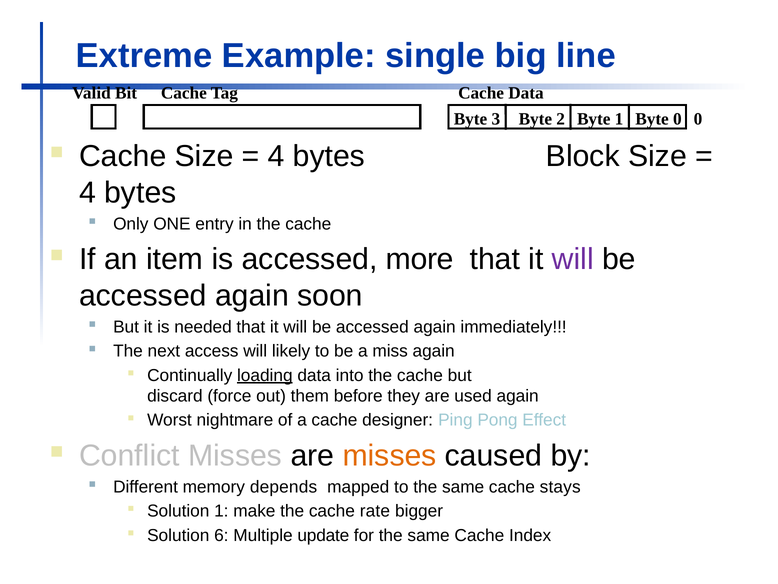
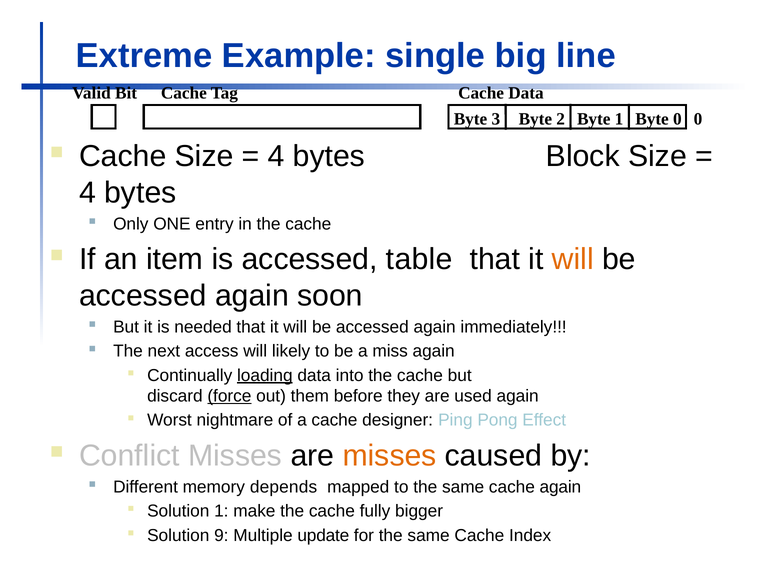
more: more -> table (419, 259)
will colour: purple -> orange (573, 259)
force underline: none -> present (229, 396)
cache stays: stays -> again (560, 487)
rate: rate -> fully (375, 511)
6: 6 -> 9 (221, 535)
